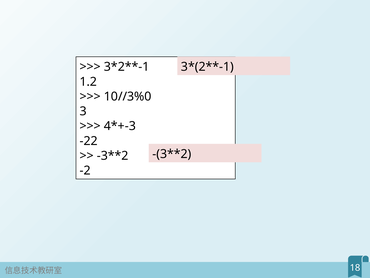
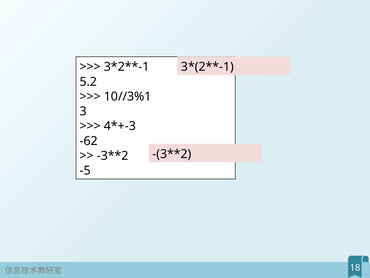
1.2: 1.2 -> 5.2 (88, 82)
10//3%0: 10//3%0 -> 10//3%1 (128, 96)
-22: -22 -> -62 (89, 141)
-2: -2 -> -5 (85, 170)
